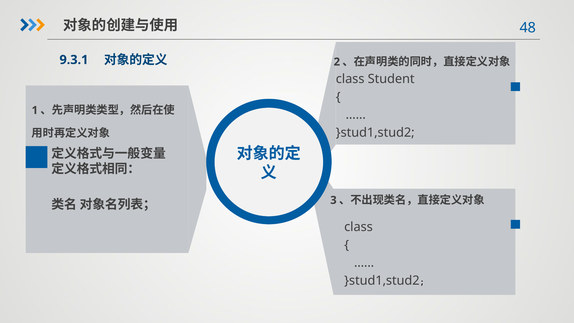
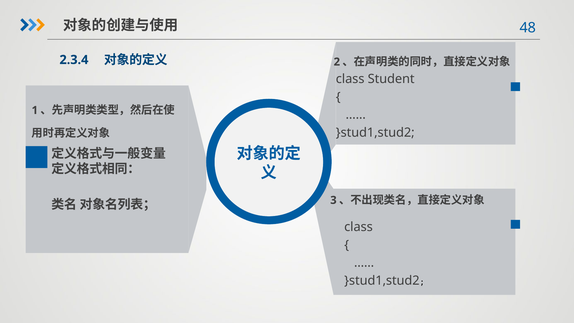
9.3.1: 9.3.1 -> 2.3.4 (74, 60)
